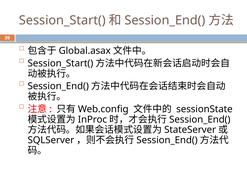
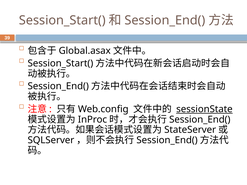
sessionState underline: none -> present (204, 109)
